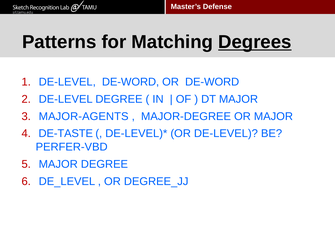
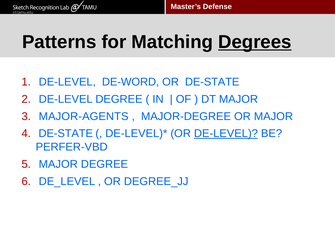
OR DE-WORD: DE-WORD -> DE-STATE (212, 82)
DE-TASTE: DE-TASTE -> DE-STATE (66, 133)
DE-LEVEL underline: none -> present (226, 133)
